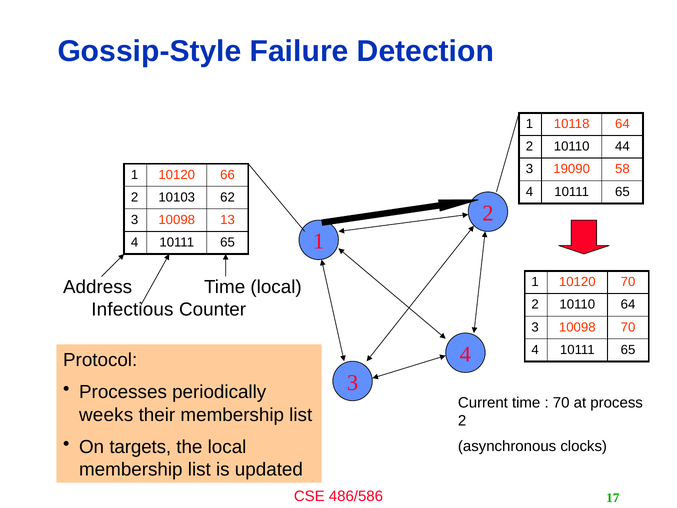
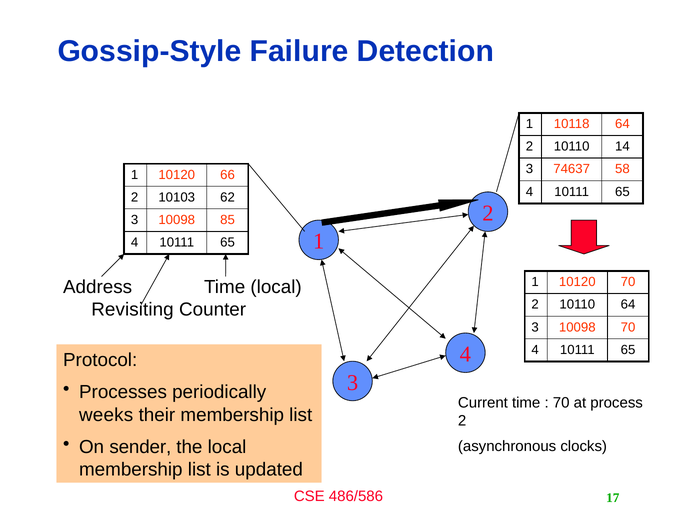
44: 44 -> 14 (622, 146)
19090: 19090 -> 74637 (572, 169)
13: 13 -> 85 (228, 220)
Infectious: Infectious -> Revisiting (132, 309)
targets: targets -> sender (140, 447)
